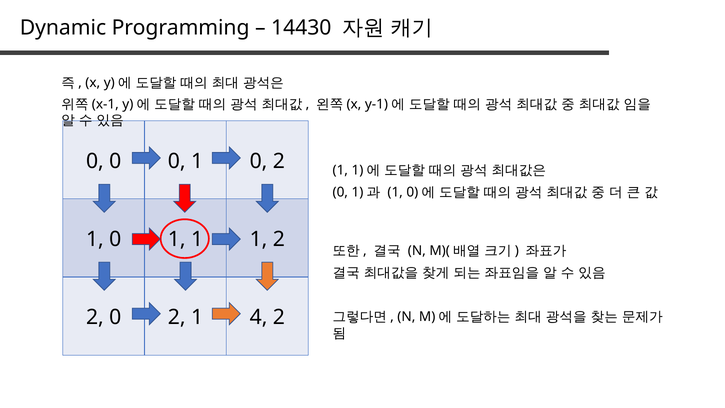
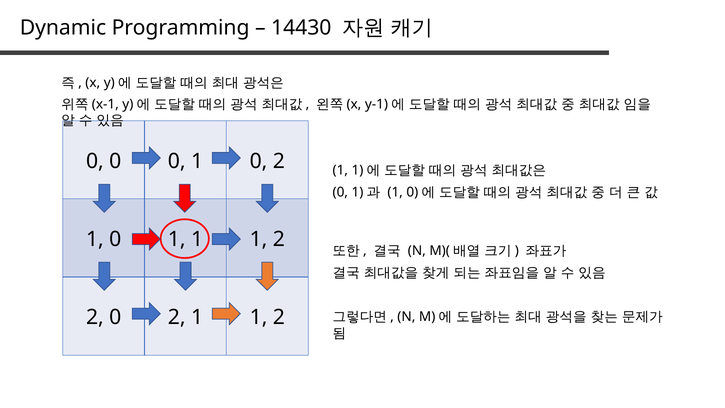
2 1 4: 4 -> 1 (259, 317)
